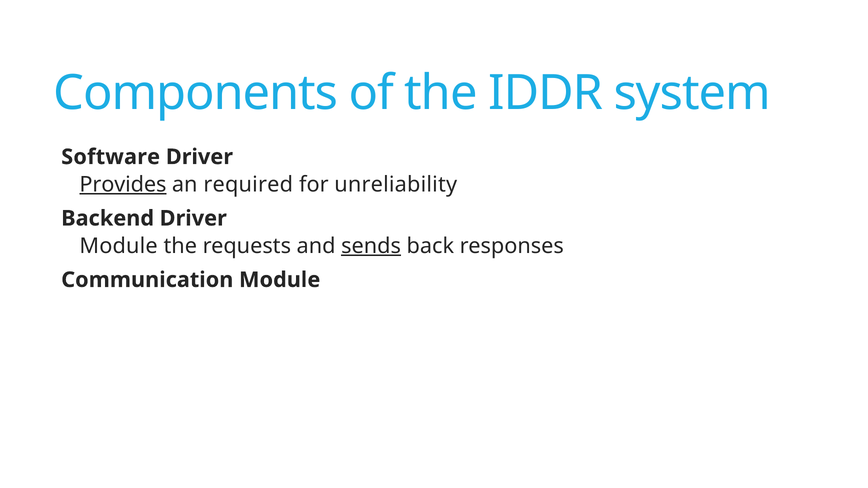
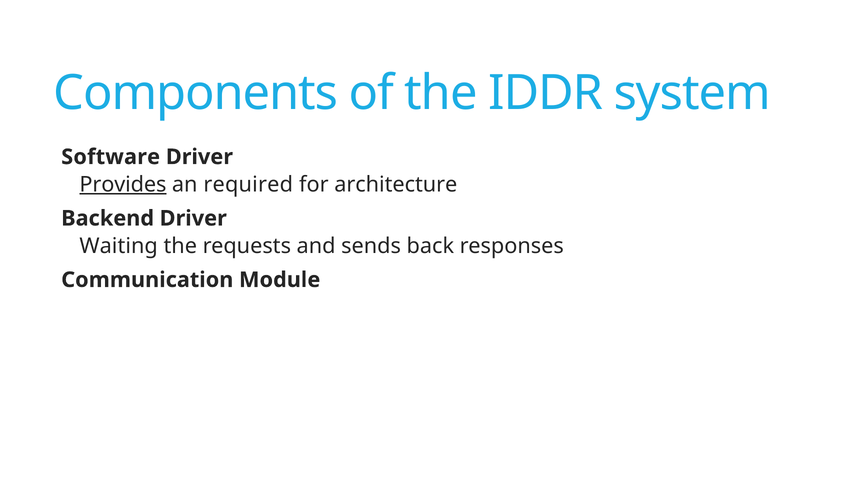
unreliability: unreliability -> architecture (396, 185)
Module: Module -> Waiting (119, 246)
sends underline: present -> none (371, 246)
